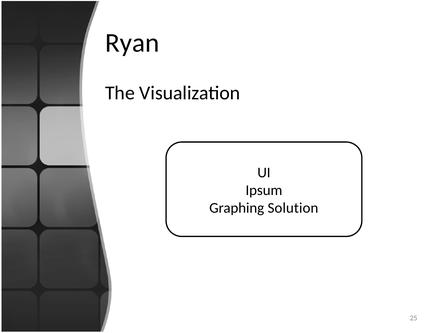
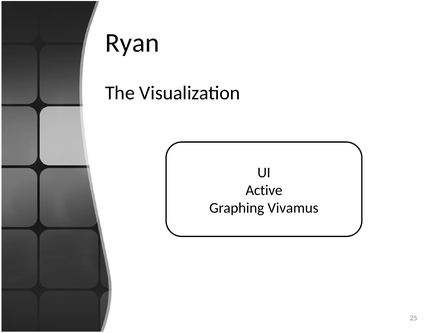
Ipsum: Ipsum -> Active (264, 190)
Solution: Solution -> Vivamus (293, 208)
